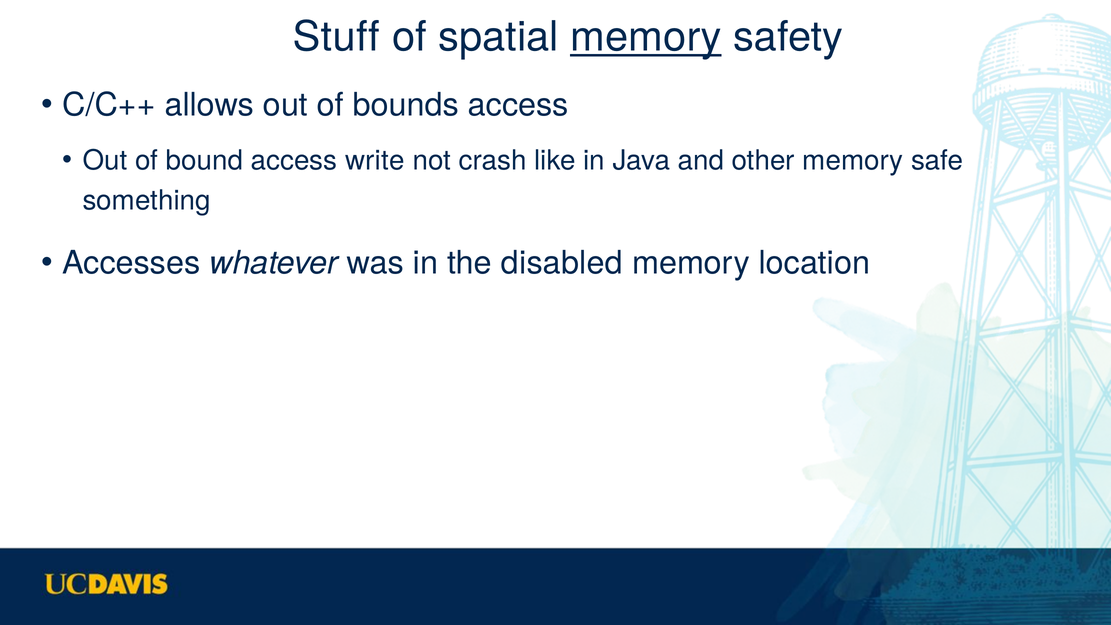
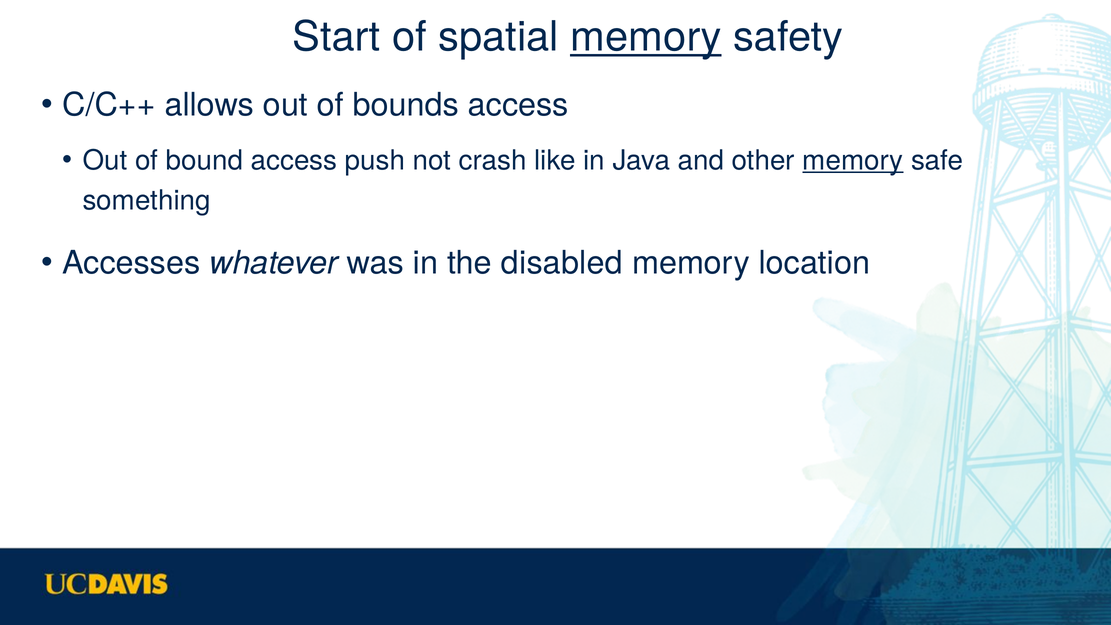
Stuff: Stuff -> Start (336, 37)
write: write -> push (375, 160)
memory underline: none -> present (853, 160)
